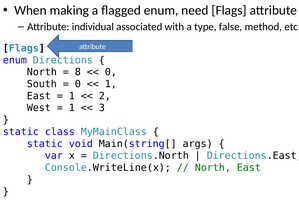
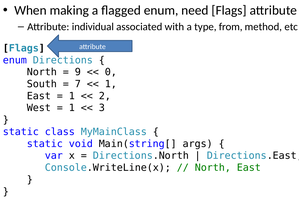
false: false -> from (231, 27)
8: 8 -> 9 (78, 72)
0: 0 -> 7 (78, 84)
